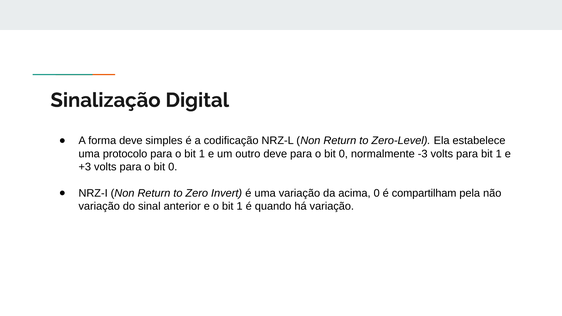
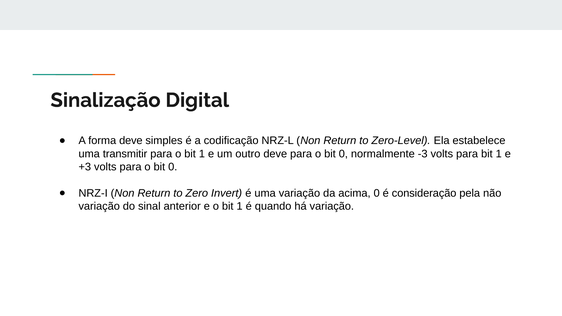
protocolo: protocolo -> transmitir (125, 154)
compartilham: compartilham -> consideração (424, 193)
